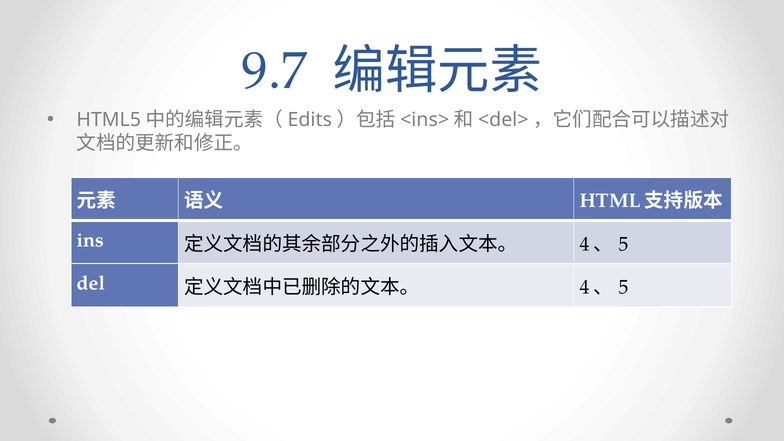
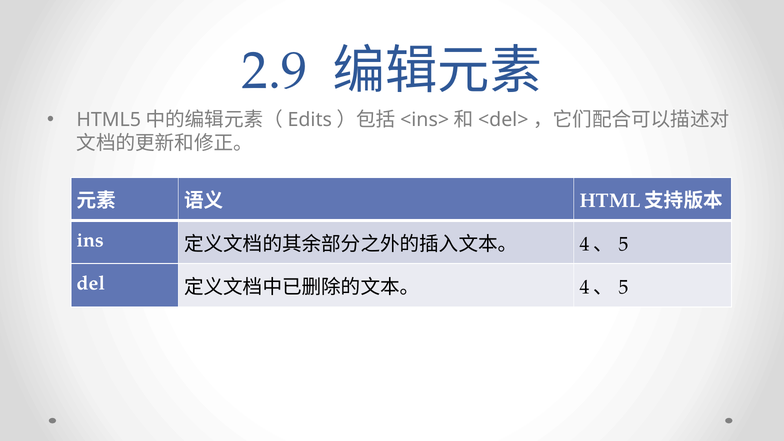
9.7: 9.7 -> 2.9 (275, 71)
